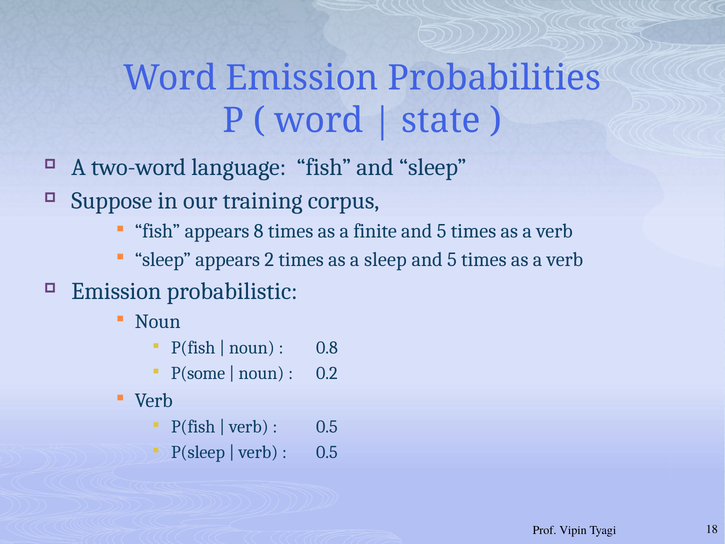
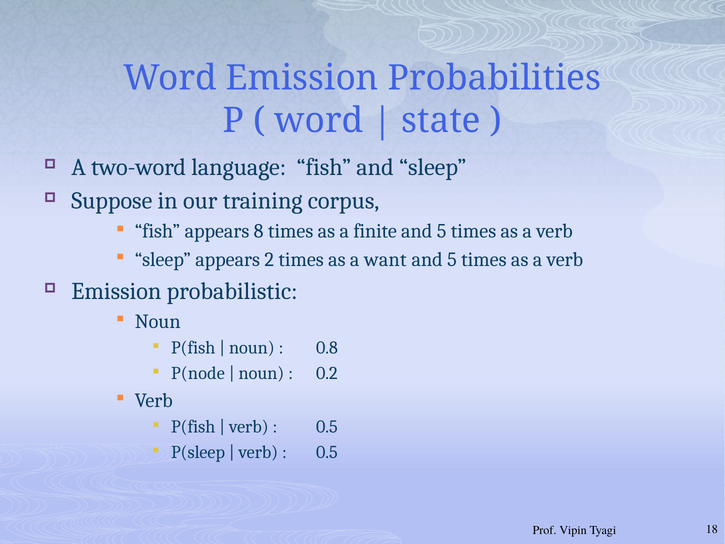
a sleep: sleep -> want (385, 259)
P(some: P(some -> P(node (198, 373)
